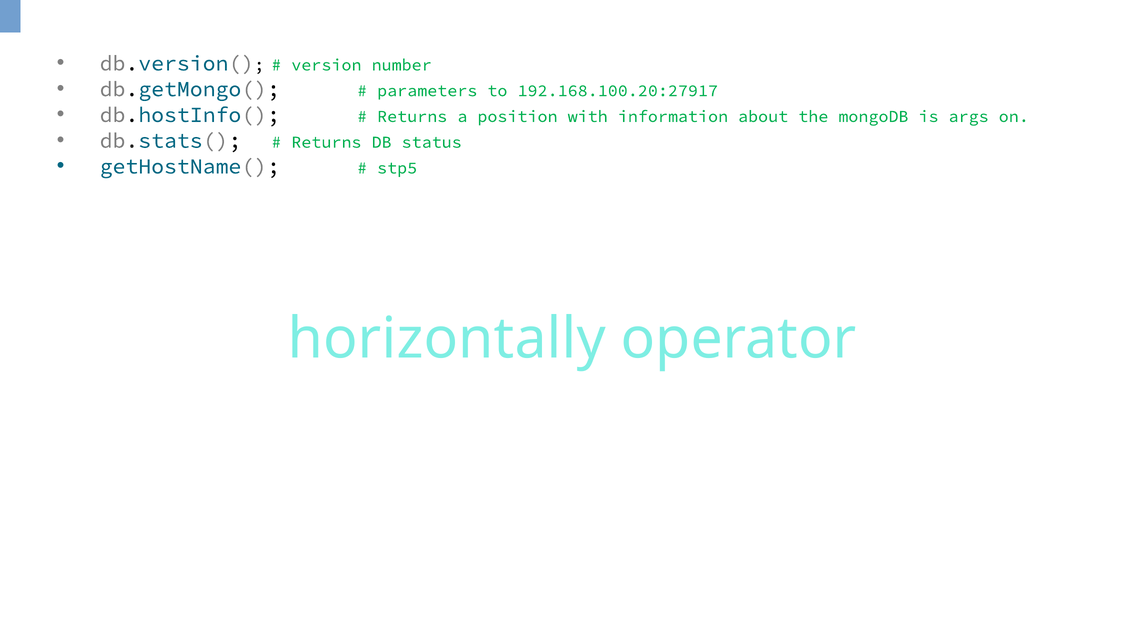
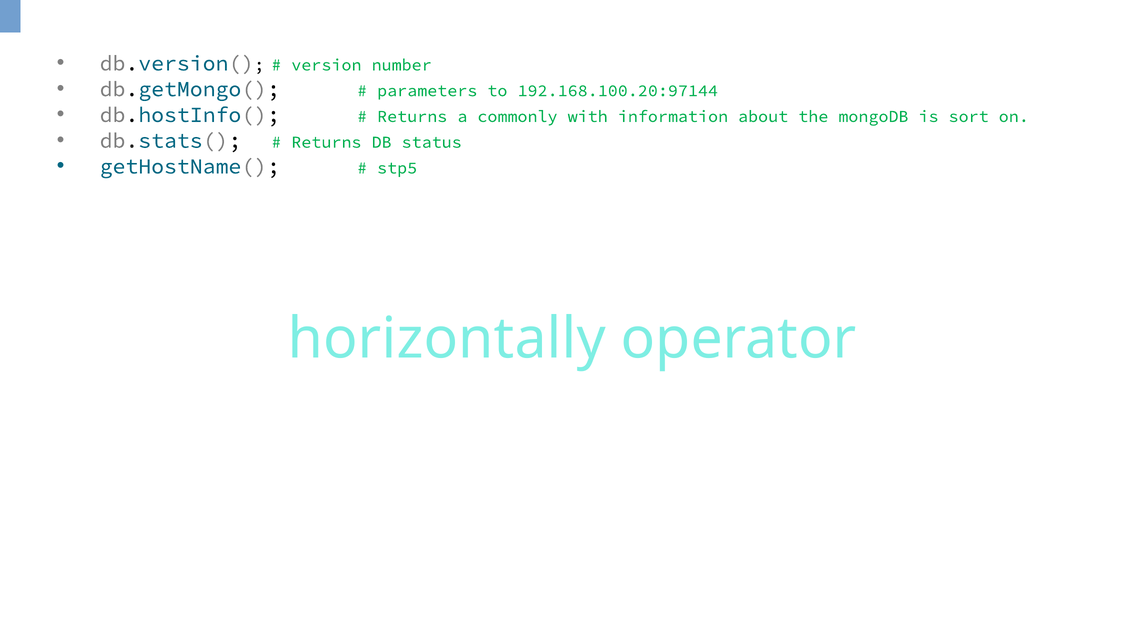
192.168.100.20:27917: 192.168.100.20:27917 -> 192.168.100.20:97144 (618, 91)
position: position -> commonly (517, 116)
args: args -> sort (969, 116)
